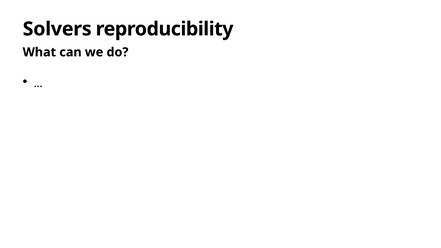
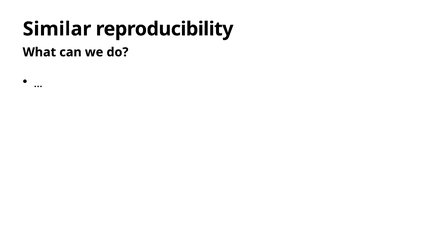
Solvers: Solvers -> Similar (57, 29)
